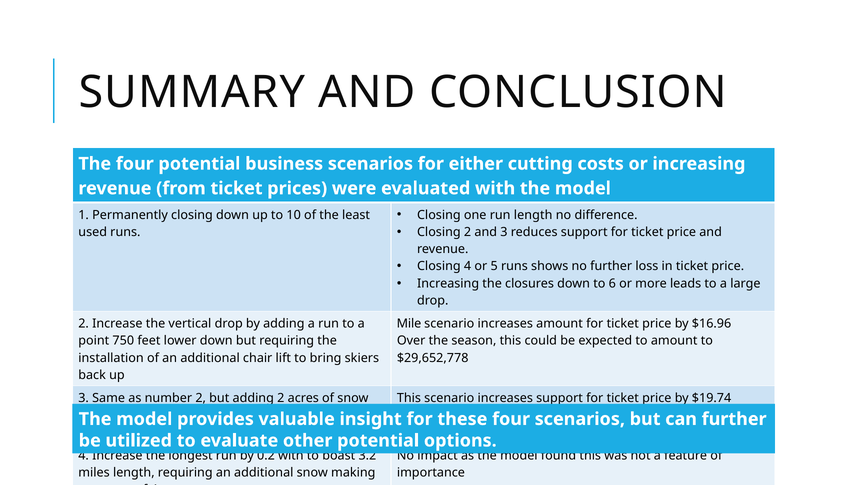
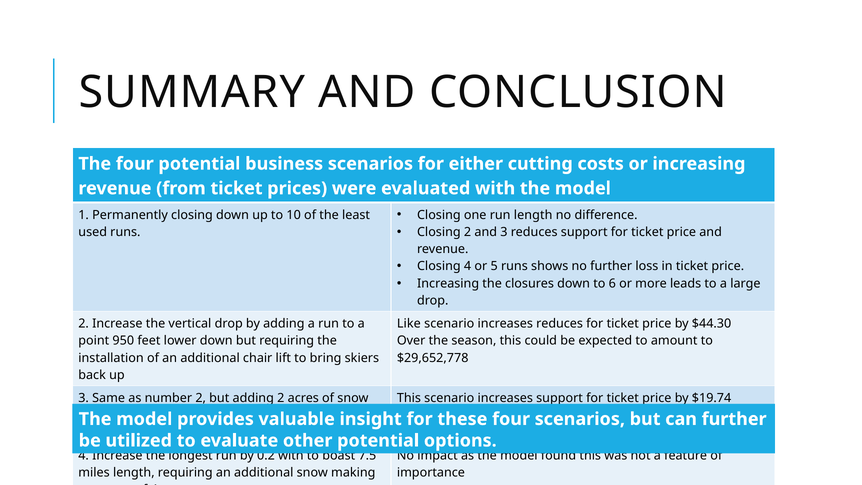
Mile: Mile -> Like (409, 324)
increases amount: amount -> reduces (560, 324)
$16.96: $16.96 -> $44.30 (712, 324)
750: 750 -> 950 (123, 341)
3.2: 3.2 -> 7.5 (367, 455)
